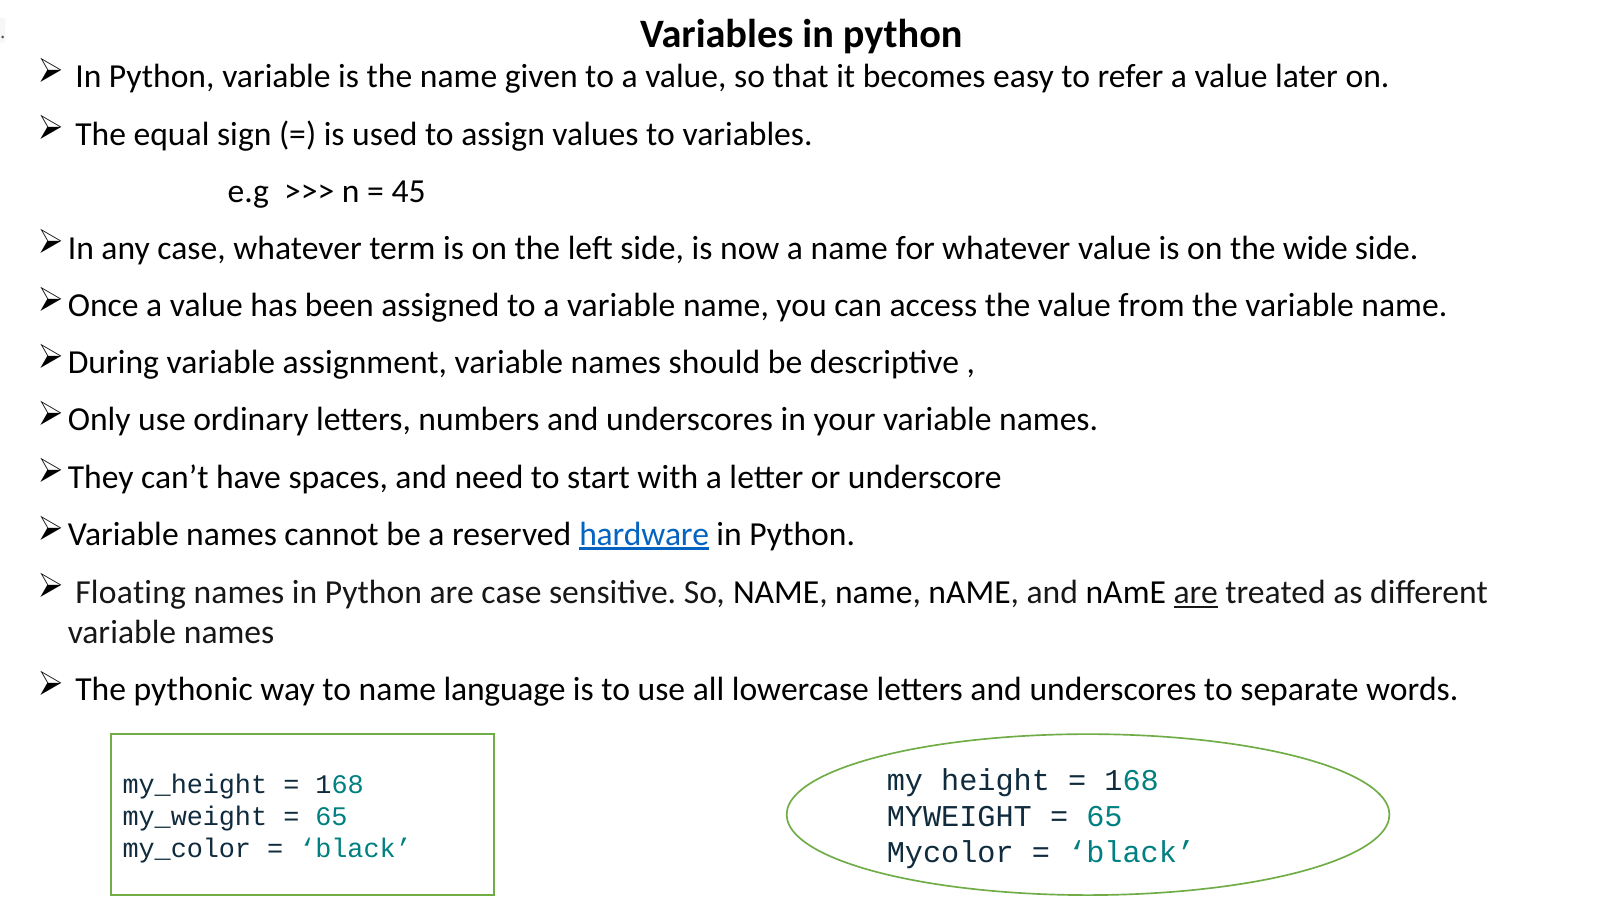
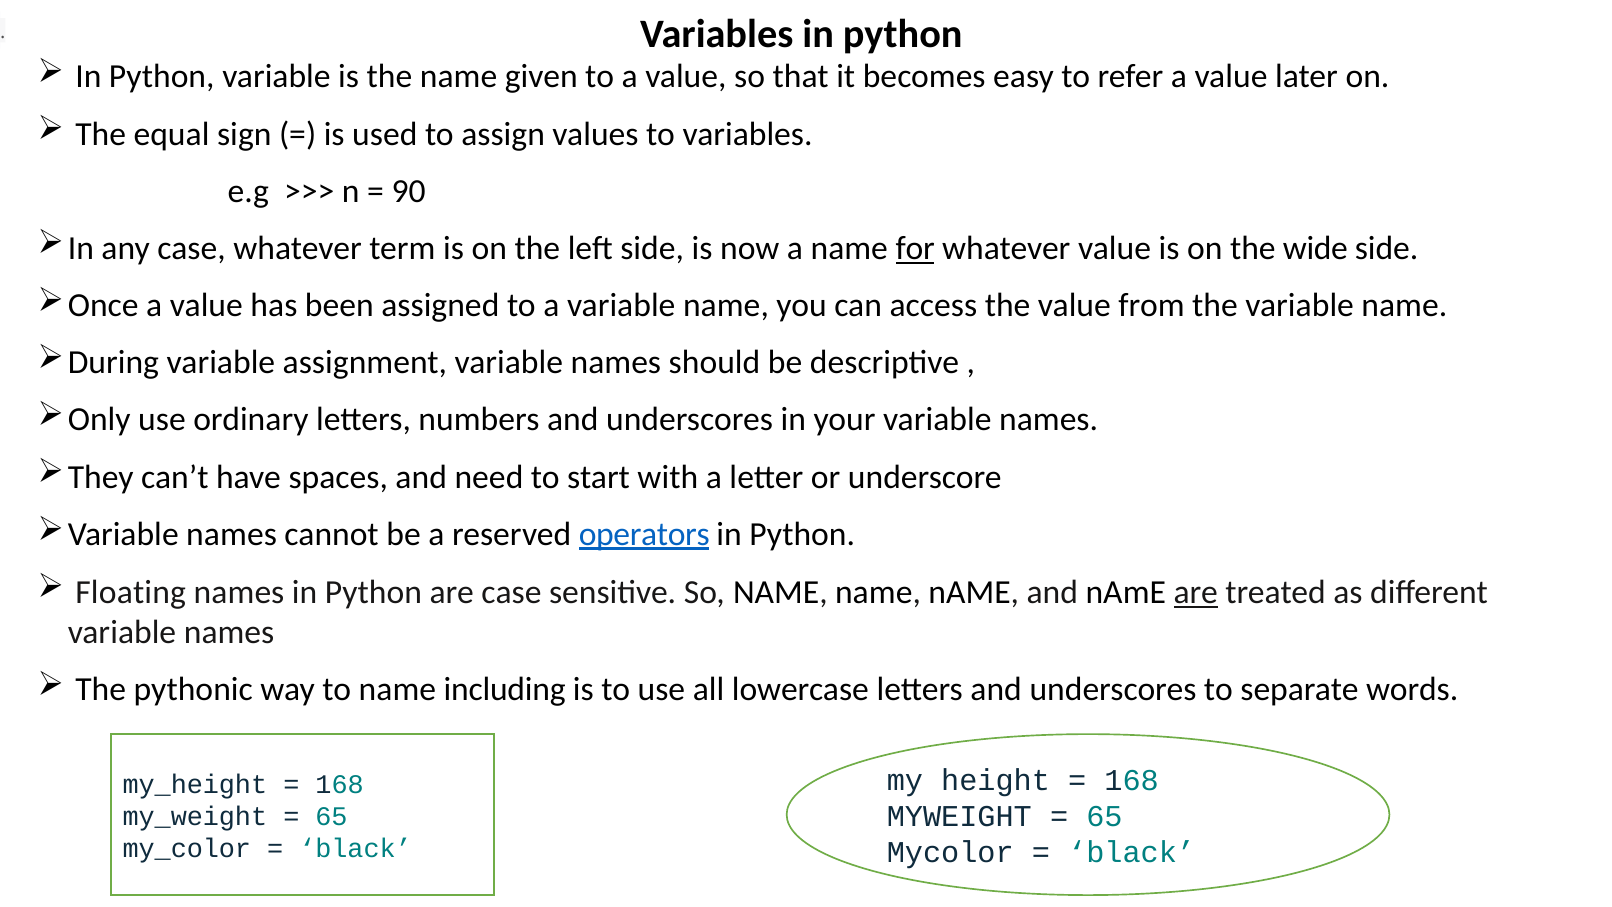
45: 45 -> 90 (409, 191)
for underline: none -> present (915, 248)
hardware: hardware -> operators (644, 534)
language: language -> including (505, 690)
